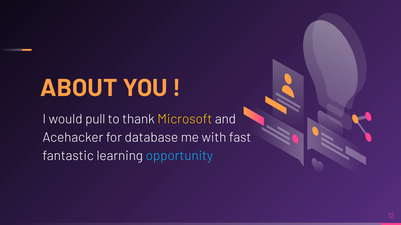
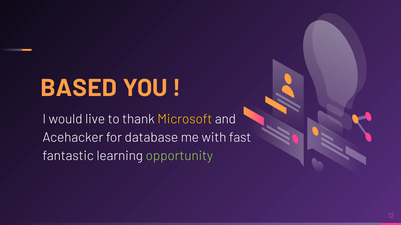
ABOUT: ABOUT -> BASED (79, 88)
pull: pull -> live (95, 119)
opportunity colour: light blue -> light green (179, 156)
